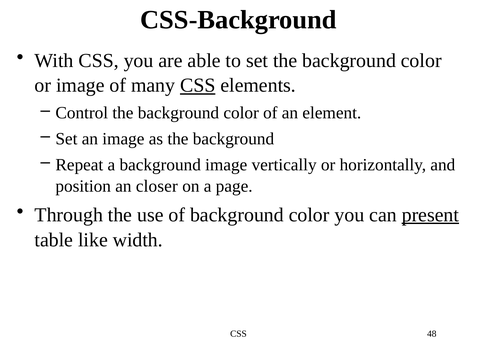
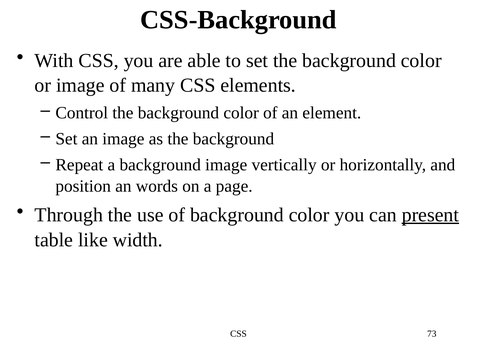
CSS underline: present -> none (198, 86)
closer: closer -> words (157, 187)
48: 48 -> 73 (432, 335)
